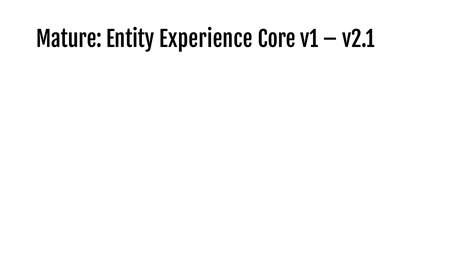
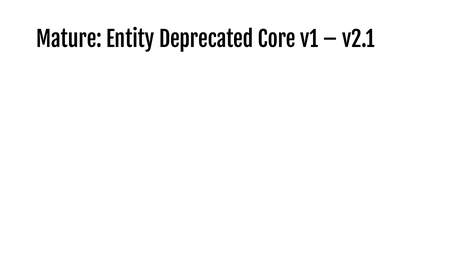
Experience: Experience -> Deprecated (206, 40)
